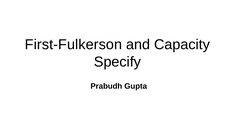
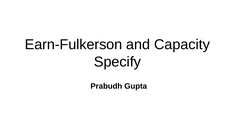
First-Fulkerson: First-Fulkerson -> Earn-Fulkerson (74, 45)
